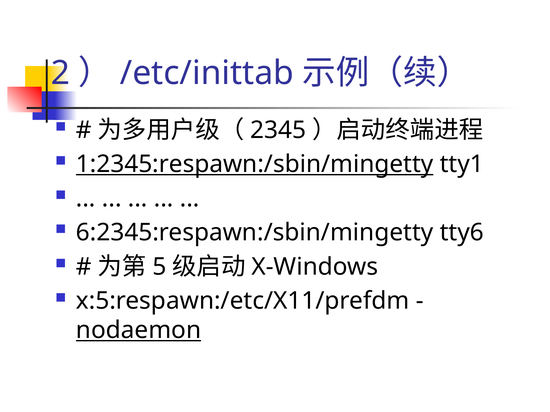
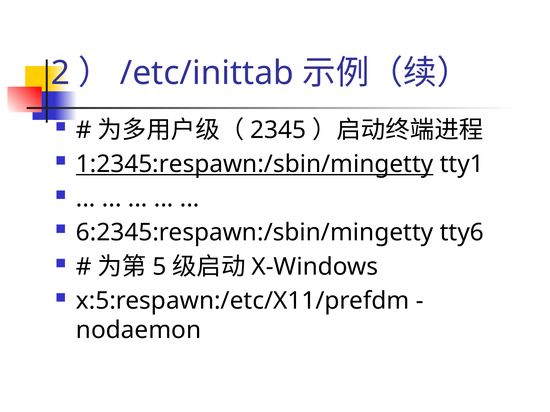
nodaemon underline: present -> none (139, 331)
